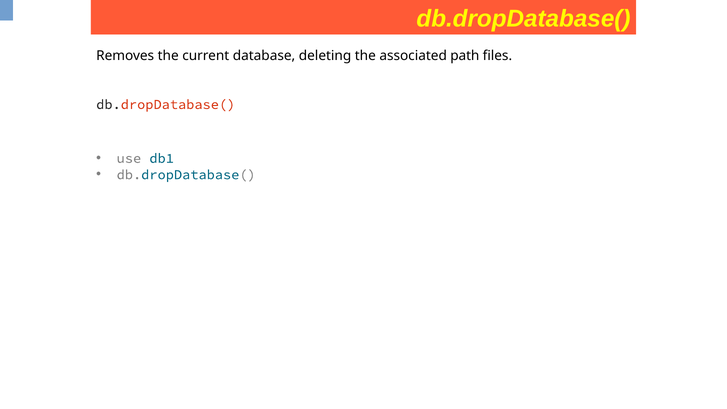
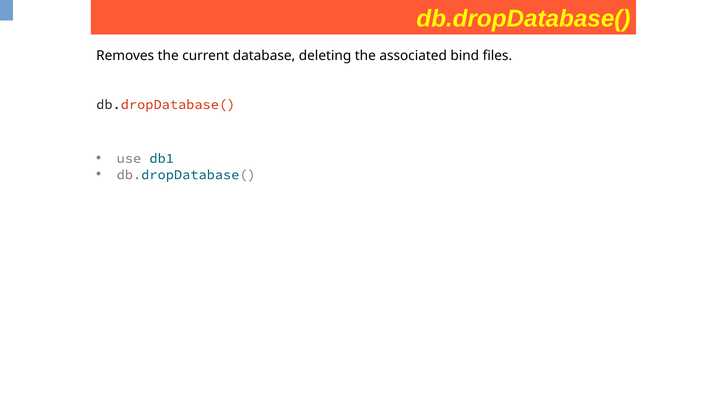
path: path -> bind (465, 56)
